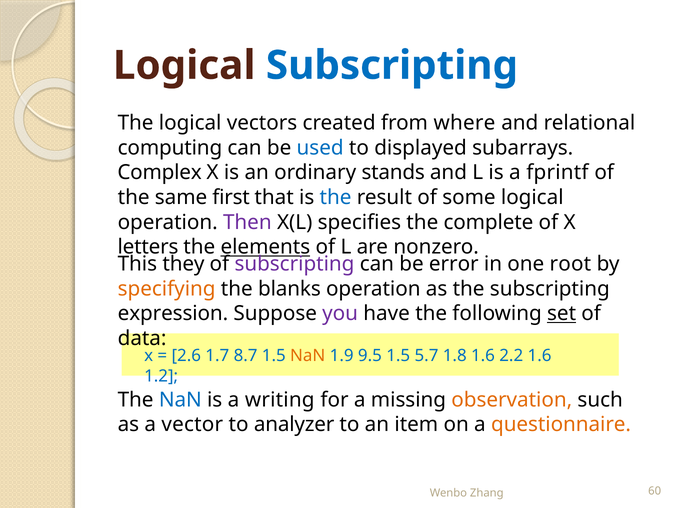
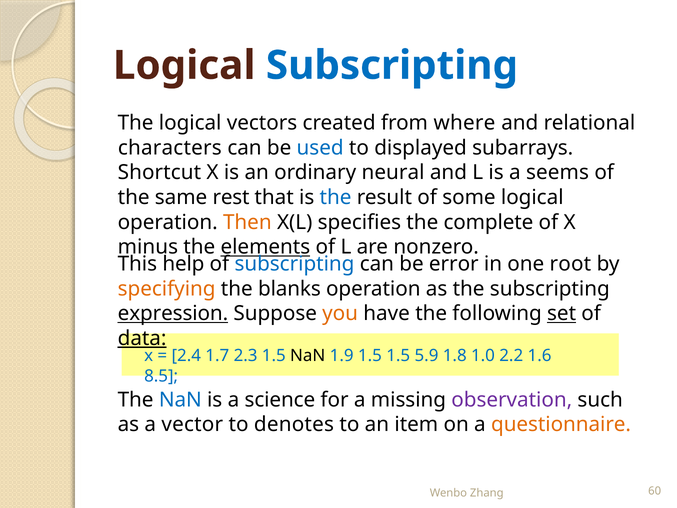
computing: computing -> characters (170, 148)
Complex: Complex -> Shortcut (159, 173)
stands: stands -> neural (393, 173)
fprintf: fprintf -> seems (557, 173)
first: first -> rest (231, 197)
Then colour: purple -> orange (247, 222)
letters: letters -> minus (148, 247)
they: they -> help (183, 264)
subscripting colour: purple -> blue (294, 264)
expression underline: none -> present (173, 313)
you colour: purple -> orange (340, 313)
data underline: none -> present (142, 338)
2.6: 2.6 -> 2.4 (186, 356)
8.7: 8.7 -> 2.3 (246, 356)
NaN colour: orange -> black (308, 356)
1.9 9.5: 9.5 -> 1.5 (370, 356)
5.7: 5.7 -> 5.9 (427, 356)
1.8 1.6: 1.6 -> 1.0 (483, 356)
1.2: 1.2 -> 8.5 (161, 376)
writing: writing -> science (280, 400)
observation colour: orange -> purple (512, 400)
analyzer: analyzer -> denotes (294, 424)
